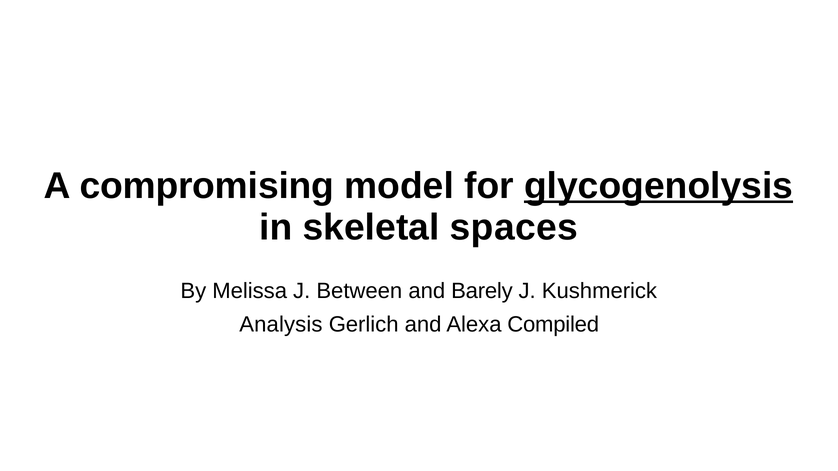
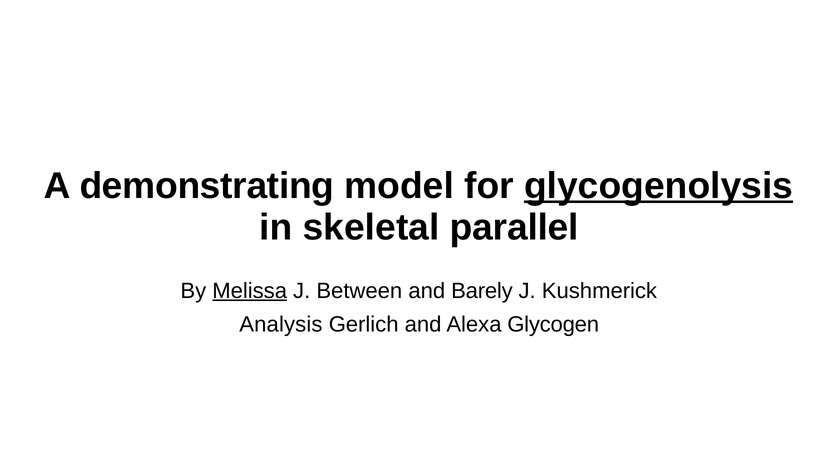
compromising: compromising -> demonstrating (207, 186)
spaces: spaces -> parallel (514, 228)
Melissa underline: none -> present (250, 291)
Compiled: Compiled -> Glycogen (553, 325)
